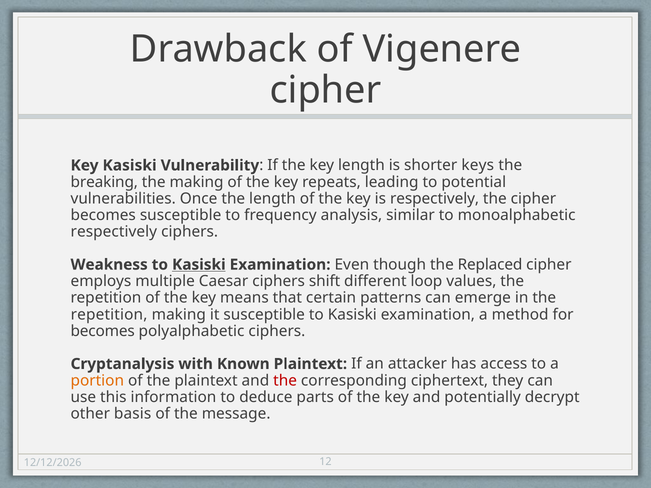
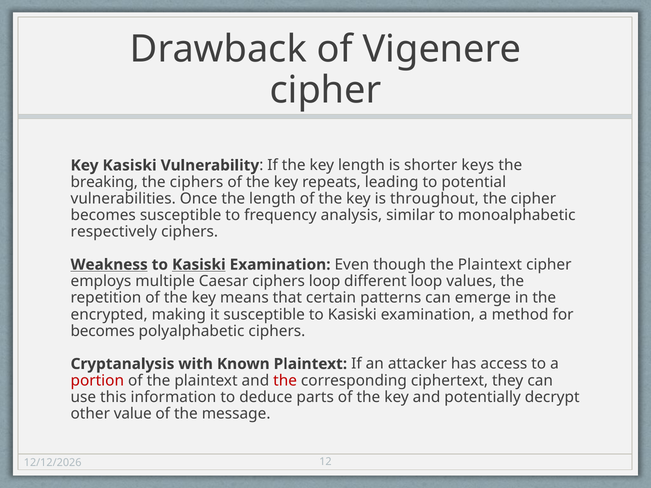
the making: making -> ciphers (196, 182)
is respectively: respectively -> throughout (434, 199)
Weakness underline: none -> present (109, 265)
though the Replaced: Replaced -> Plaintext (490, 265)
ciphers shift: shift -> loop (325, 281)
repetition: repetition -> encrypted (109, 315)
portion colour: orange -> red (97, 381)
basis: basis -> value (133, 414)
